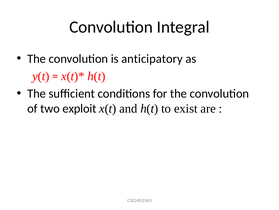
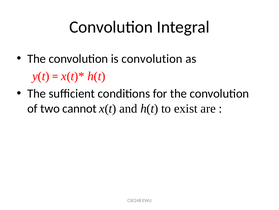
is anticipatory: anticipatory -> convolution (152, 59)
exploit: exploit -> cannot (79, 108)
